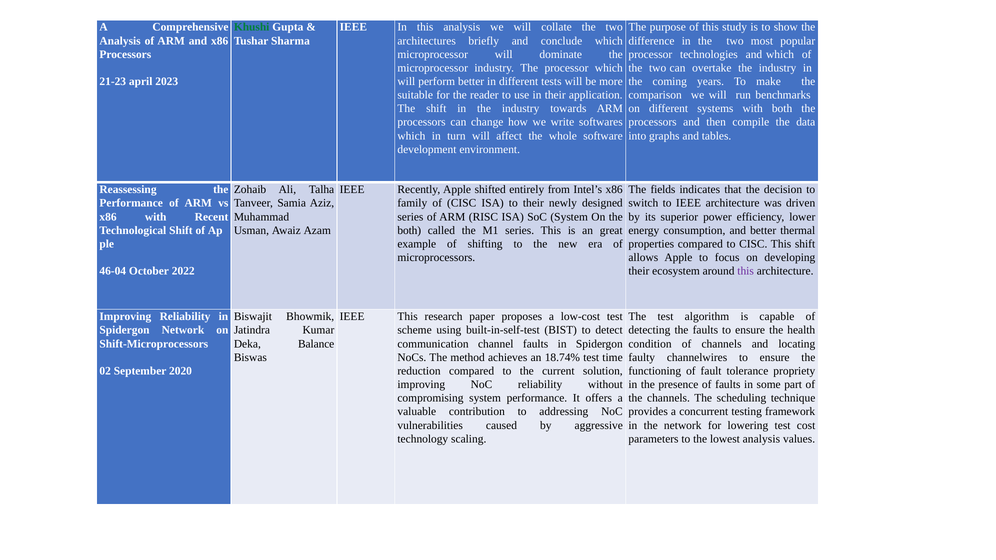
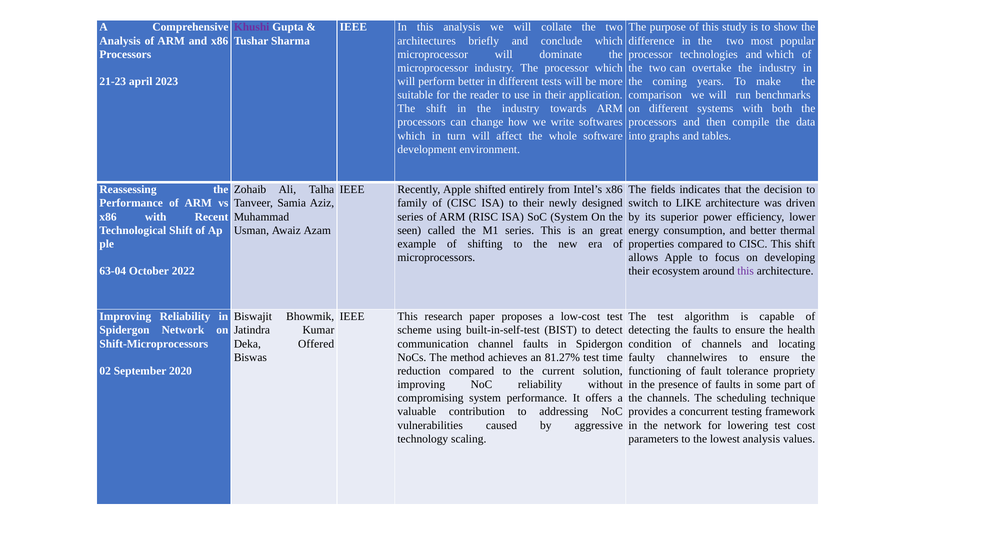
Khushi colour: green -> purple (252, 27)
to IEEE: IEEE -> LIKE (689, 203)
both: both -> seen (409, 230)
46-04: 46-04 -> 63-04 (113, 271)
Balance: Balance -> Offered (316, 344)
18.74%: 18.74% -> 81.27% (562, 358)
